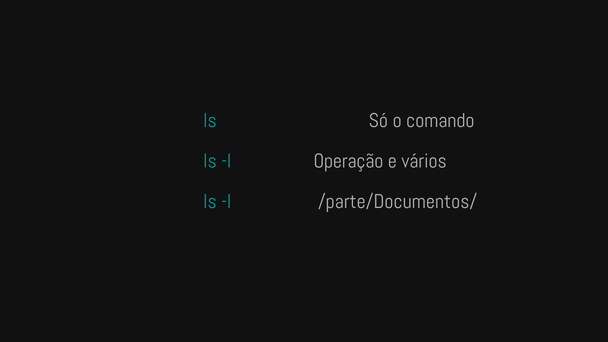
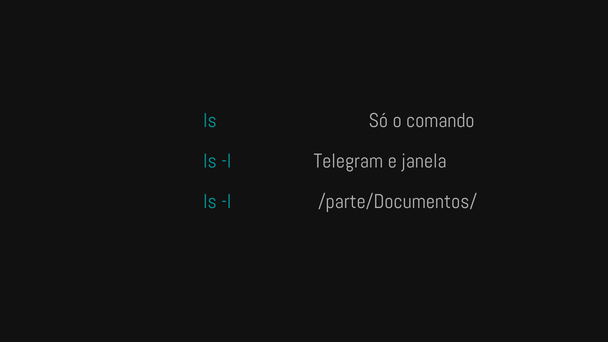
Operação: Operação -> Telegram (348, 161)
vários: vários -> janela (424, 161)
